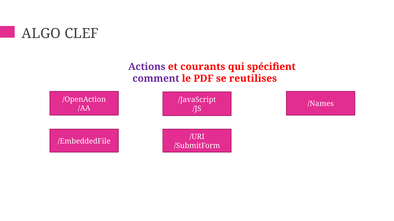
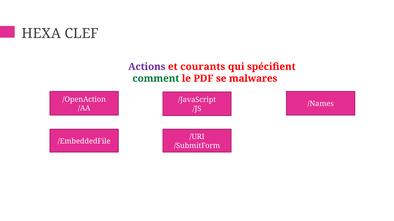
ALGO: ALGO -> HEXA (41, 34)
comment colour: purple -> green (156, 79)
reutilises: reutilises -> malwares (253, 79)
